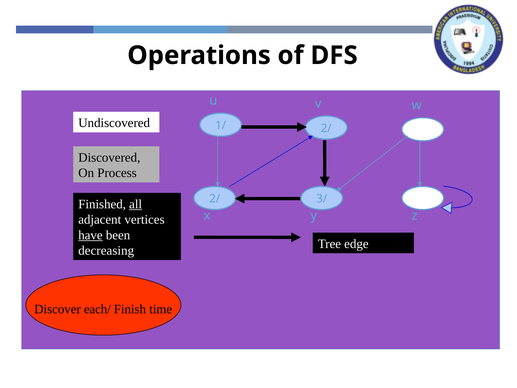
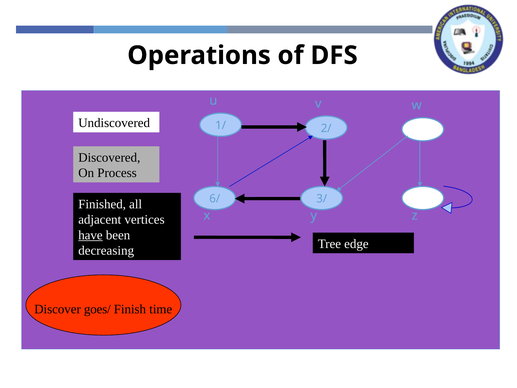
2/: 2/ -> 6/ (215, 199)
all underline: present -> none (136, 204)
each/: each/ -> goes/ (97, 309)
